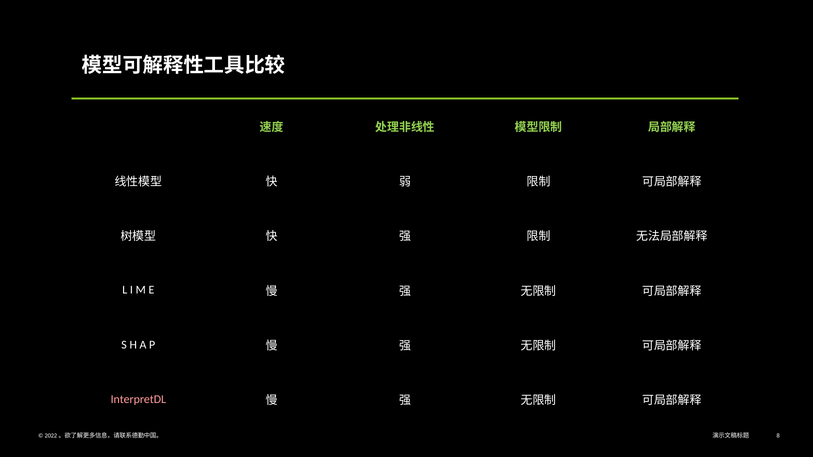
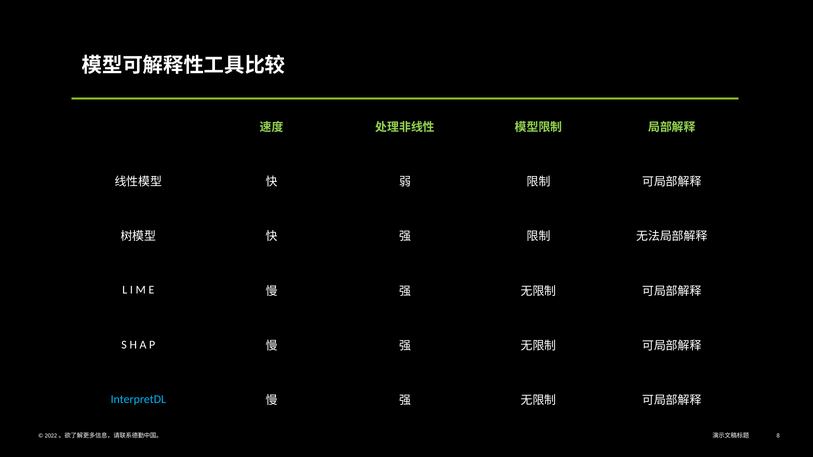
InterpretDL colour: pink -> light blue (138, 400)
